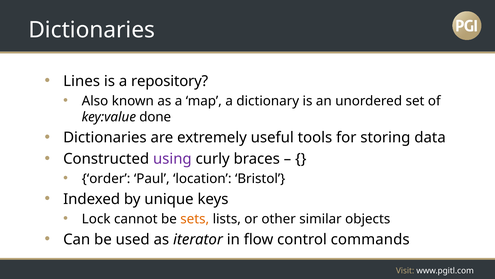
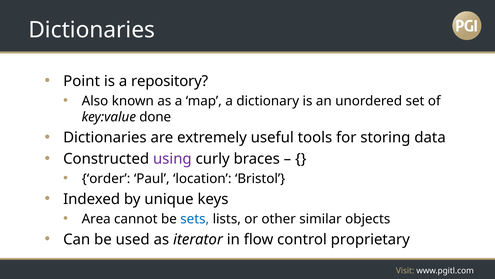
Lines: Lines -> Point (82, 81)
Lock: Lock -> Area (96, 219)
sets colour: orange -> blue (195, 219)
commands: commands -> proprietary (370, 239)
